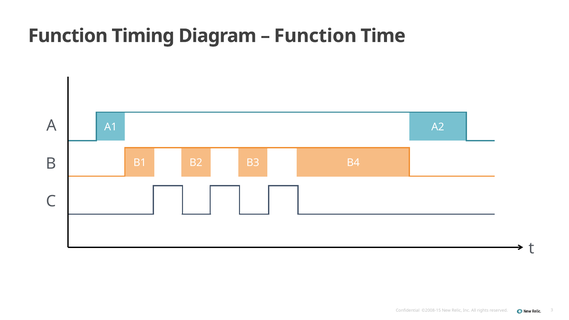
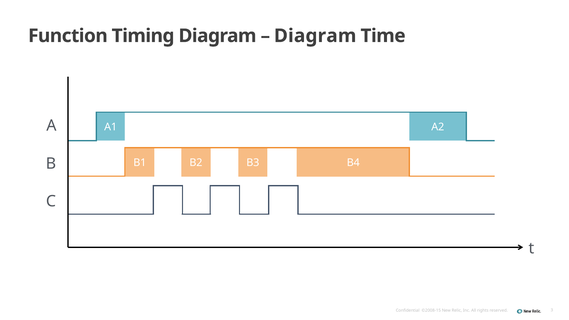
Function: Function -> Diagram (315, 36)
